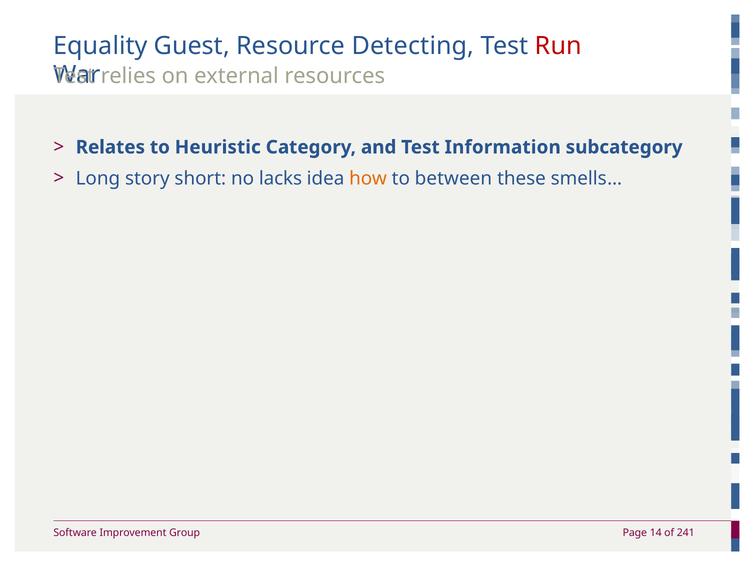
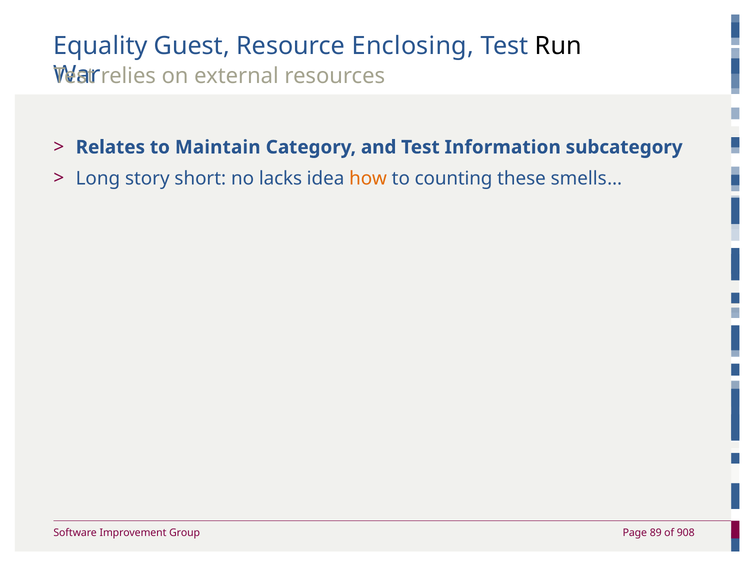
Detecting: Detecting -> Enclosing (413, 46)
Run colour: red -> black (558, 46)
Heuristic: Heuristic -> Maintain (218, 147)
between: between -> counting (454, 178)
14: 14 -> 89 (656, 532)
241: 241 -> 908 (686, 532)
